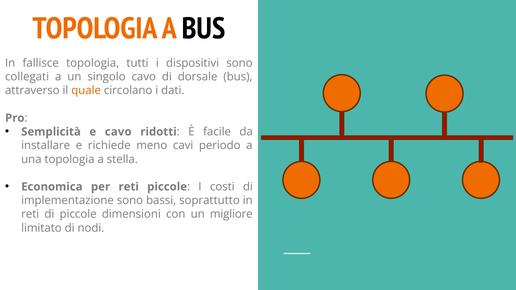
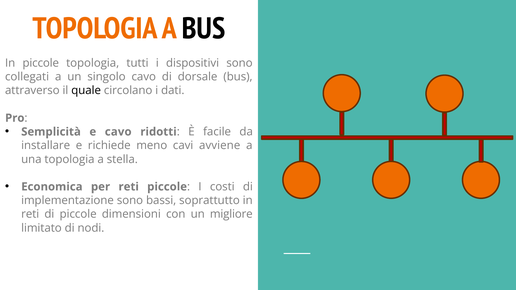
In fallisce: fallisce -> piccole (41, 63)
quale colour: orange -> black (86, 91)
periodo: periodo -> avviene (220, 146)
